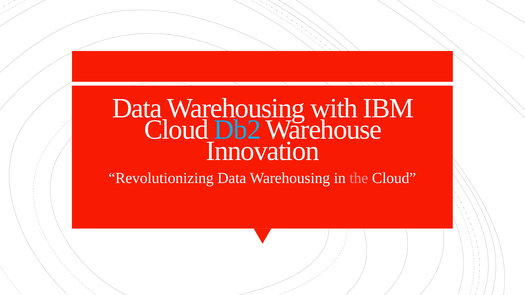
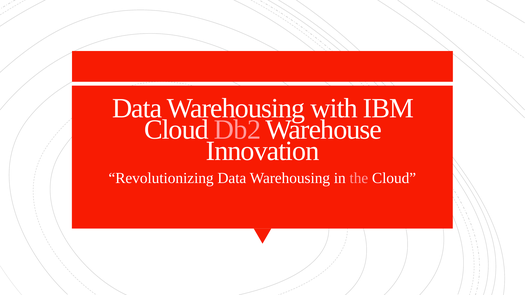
Db2 colour: light blue -> pink (237, 130)
